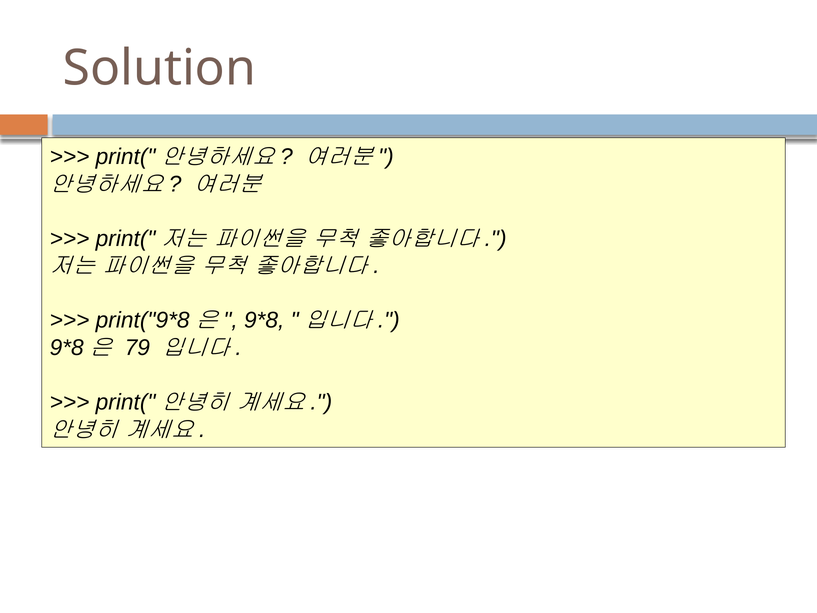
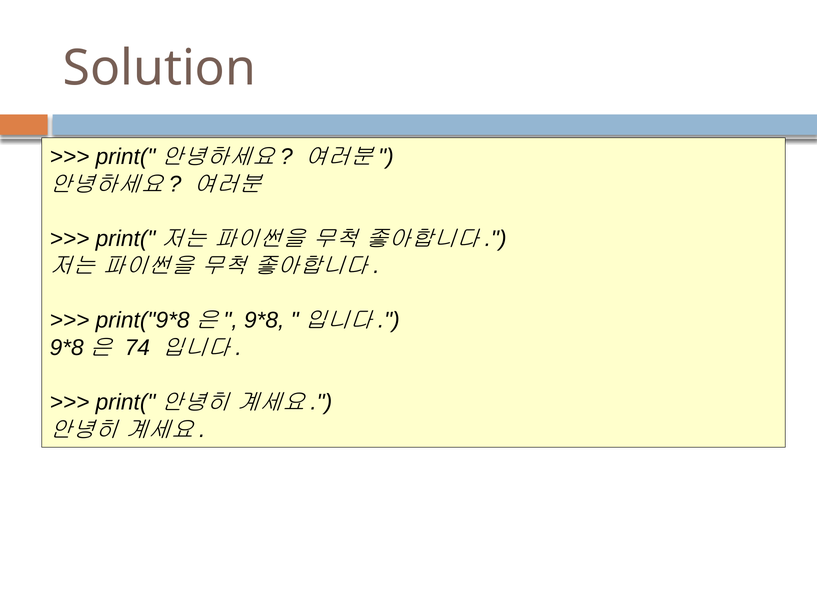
79: 79 -> 74 (137, 348)
